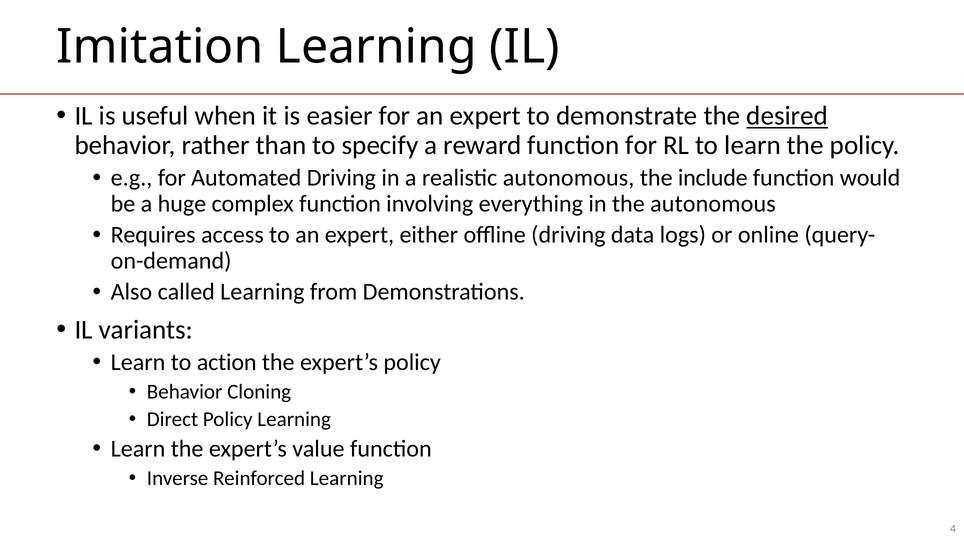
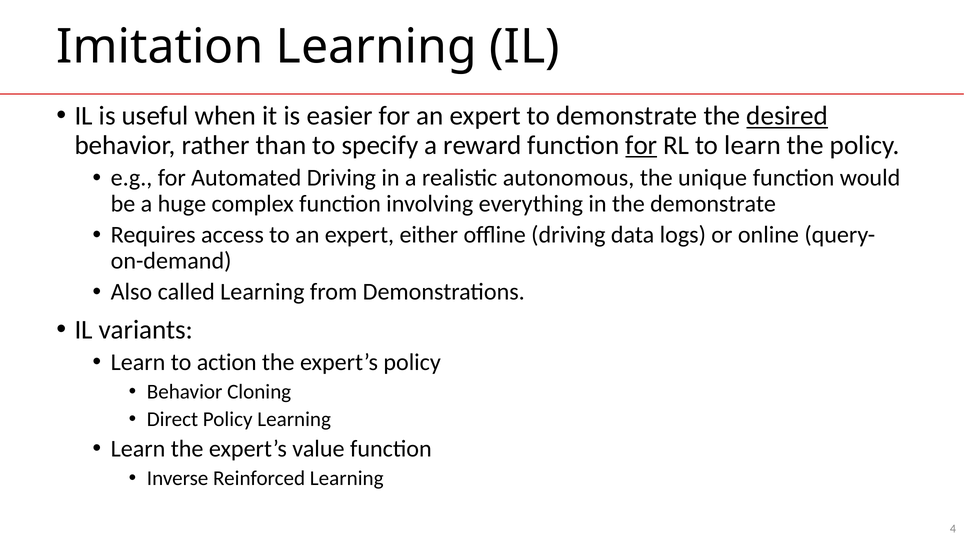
for underline: none -> present (641, 145)
include: include -> unique (713, 178)
the autonomous: autonomous -> demonstrate (713, 204)
